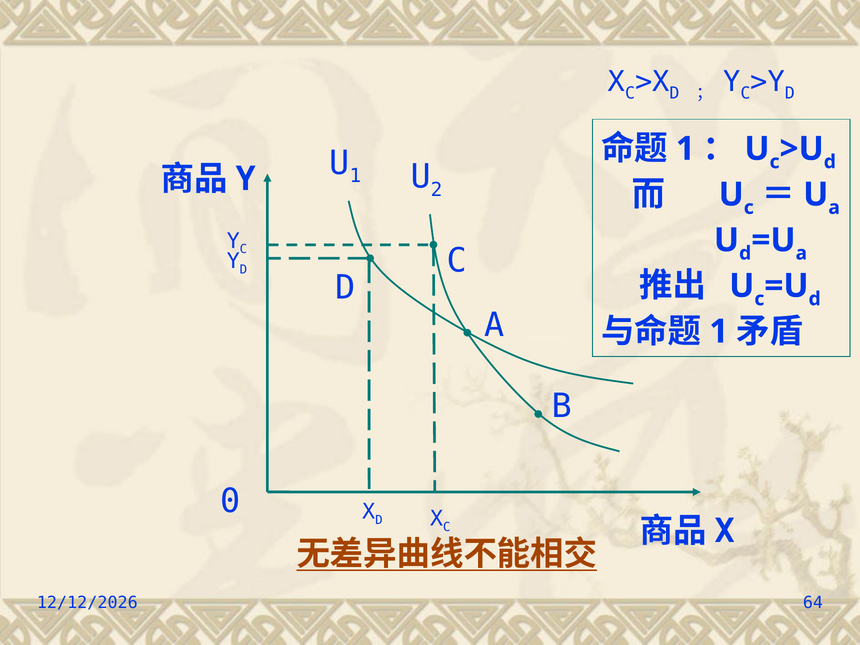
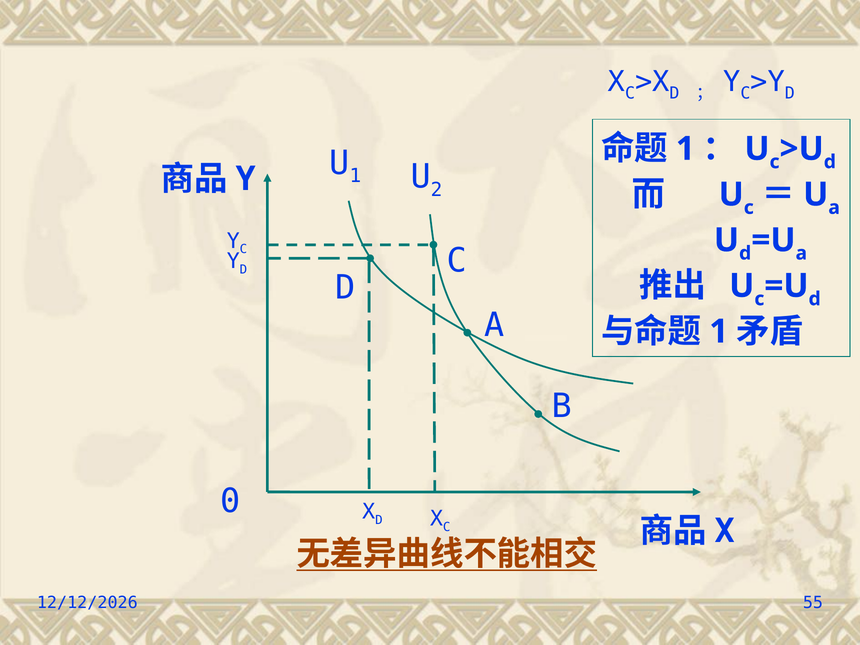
64: 64 -> 55 (813, 603)
